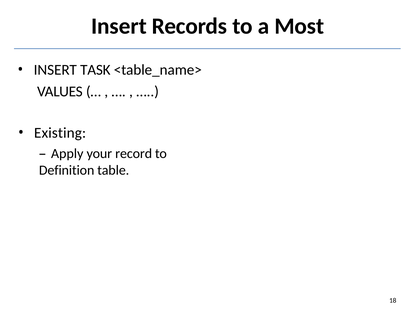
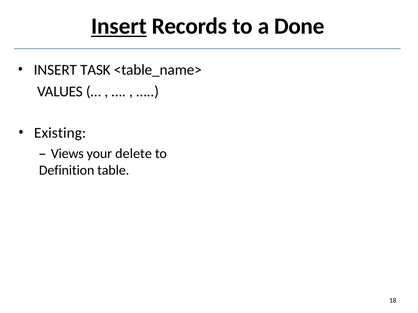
Insert underline: none -> present (119, 26)
Most: Most -> Done (299, 26)
Apply: Apply -> Views (67, 154)
record: record -> delete (134, 154)
